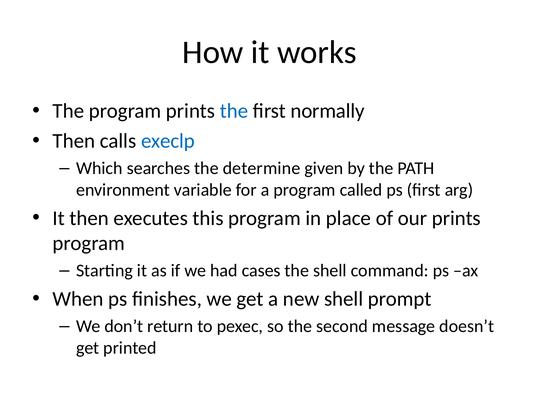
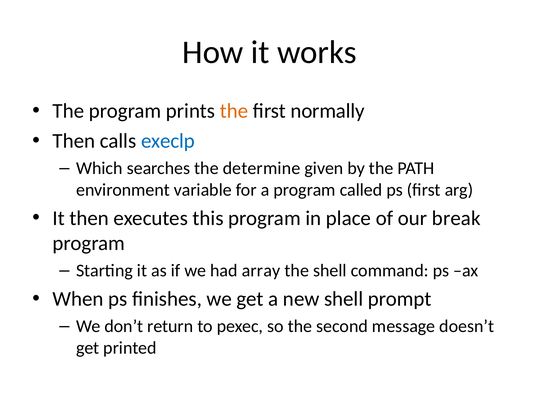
the colour: blue -> orange (234, 111)
our prints: prints -> break (456, 218)
cases: cases -> array (261, 271)
